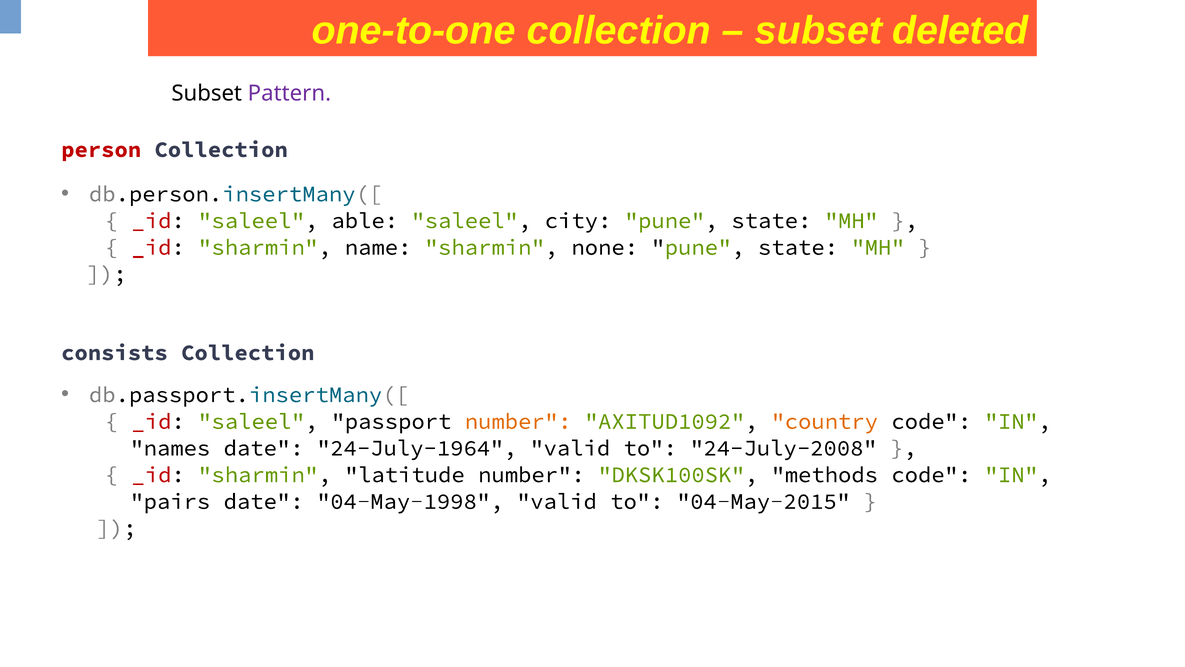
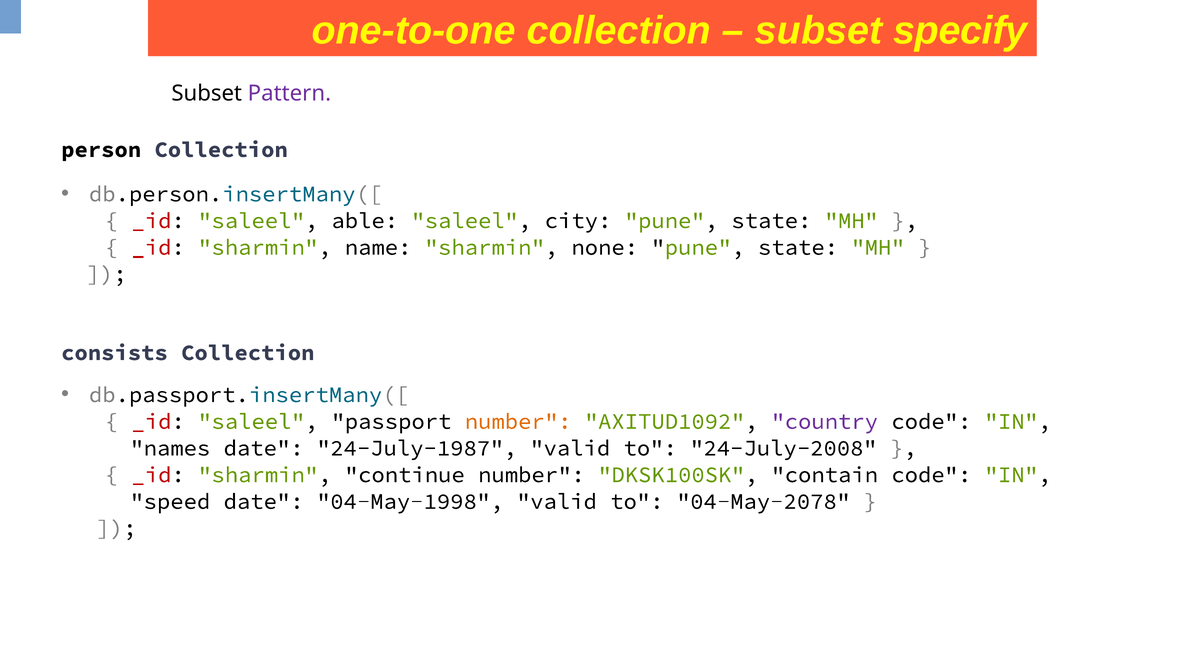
deleted: deleted -> specify (960, 31)
person colour: red -> black (101, 150)
country colour: orange -> purple (825, 421)
24-July-1964: 24-July-1964 -> 24-July-1987 (417, 448)
latitude: latitude -> continue (405, 474)
methods: methods -> contain (825, 474)
pairs: pairs -> speed (170, 501)
04-May-2015: 04-May-2015 -> 04-May-2078 (764, 501)
